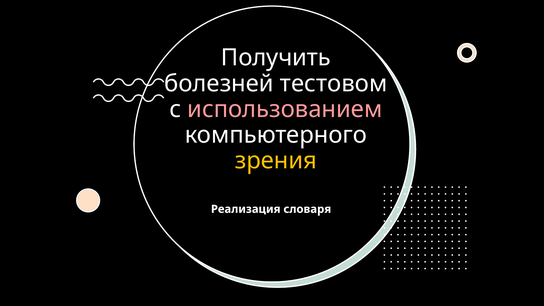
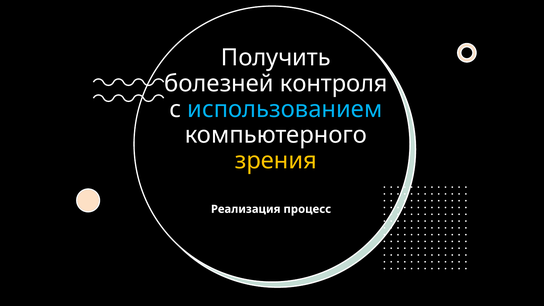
тестовом: тестовом -> контроля (334, 84)
использованием colour: pink -> light blue (285, 109)
словаря: словаря -> процесс (307, 209)
